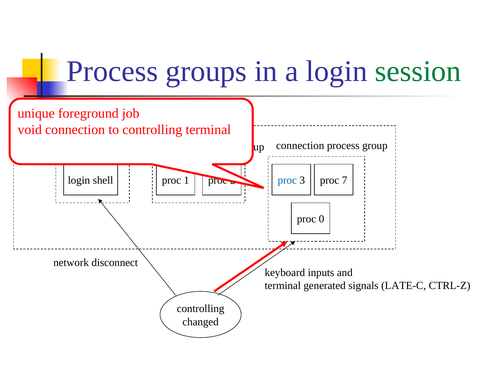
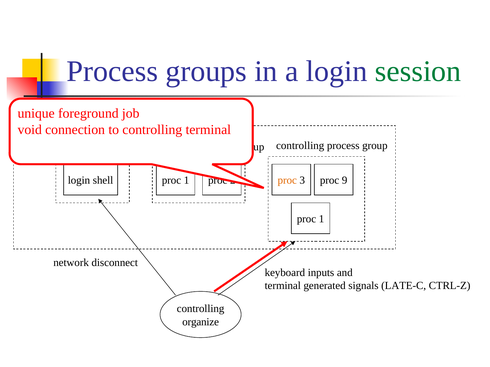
connection: connection -> controlling (300, 146)
proc colour: blue -> orange (287, 181)
7: 7 -> 9 (345, 181)
0: 0 -> 1 (321, 219)
changed: changed -> organize (201, 322)
